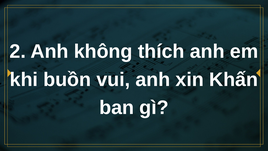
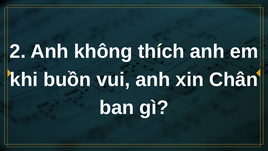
Khấn: Khấn -> Chân (234, 79)
